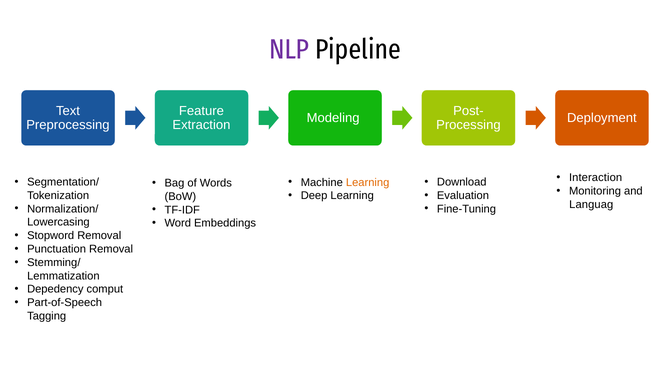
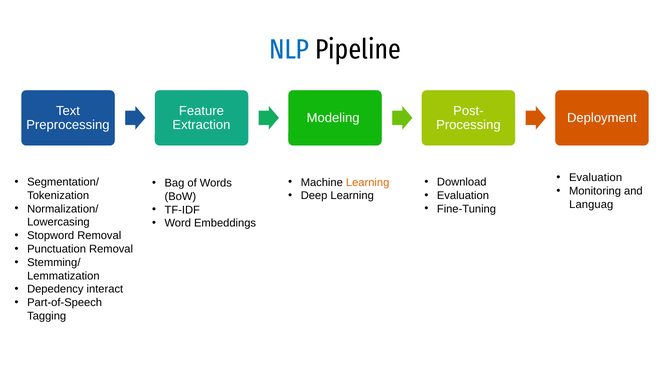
NLP colour: purple -> blue (289, 50)
Interaction: Interaction -> Evaluation (596, 178)
comput: comput -> interact (105, 289)
